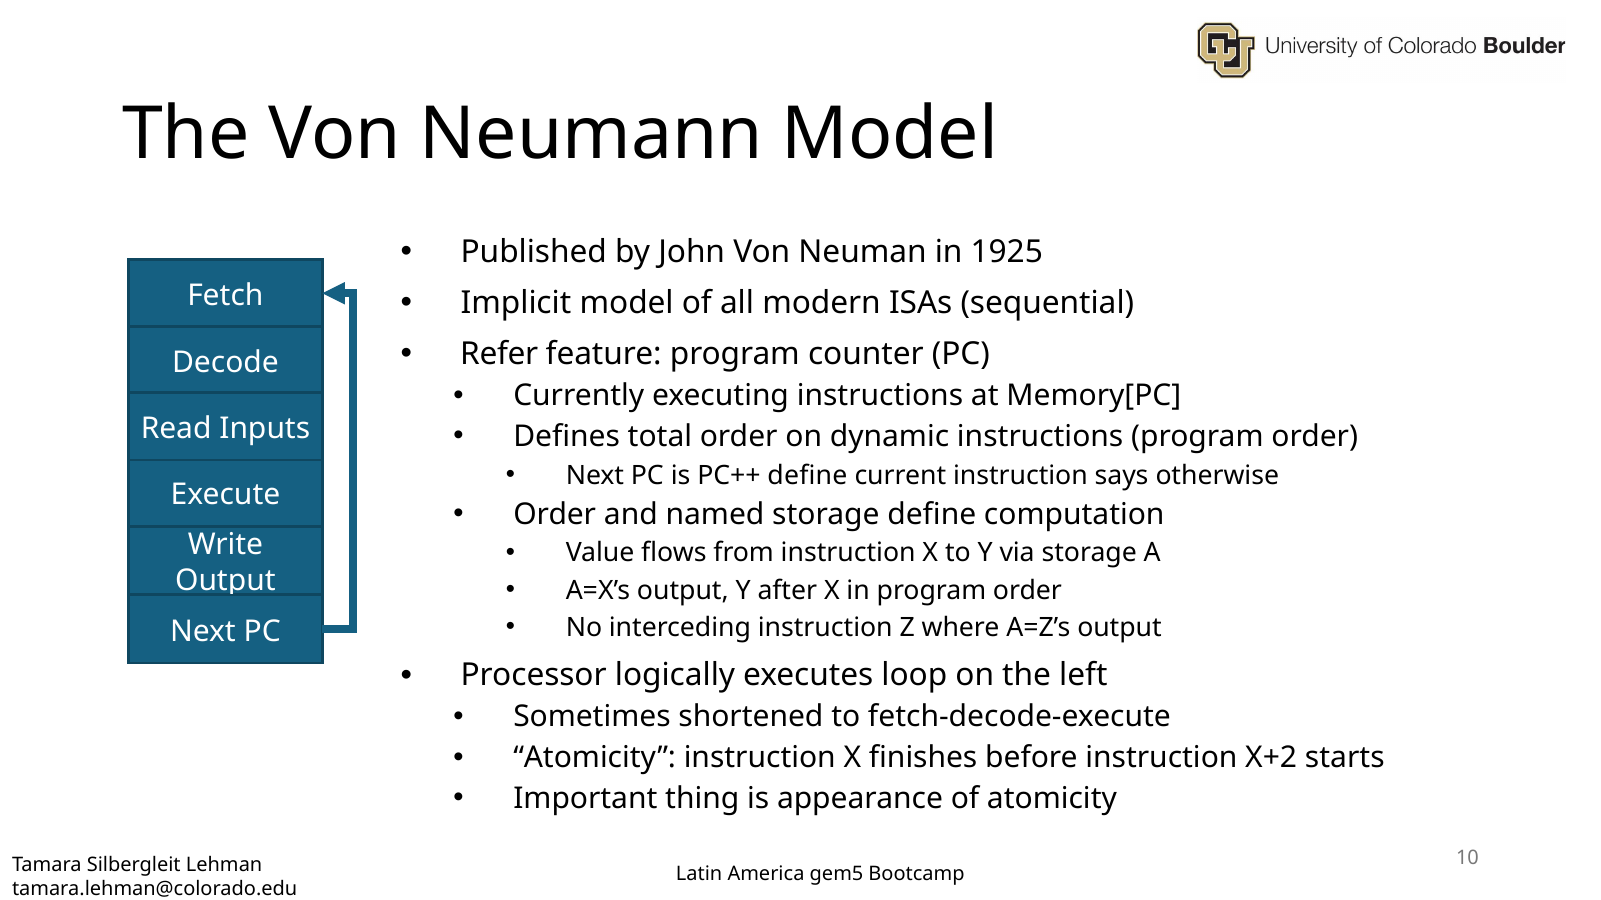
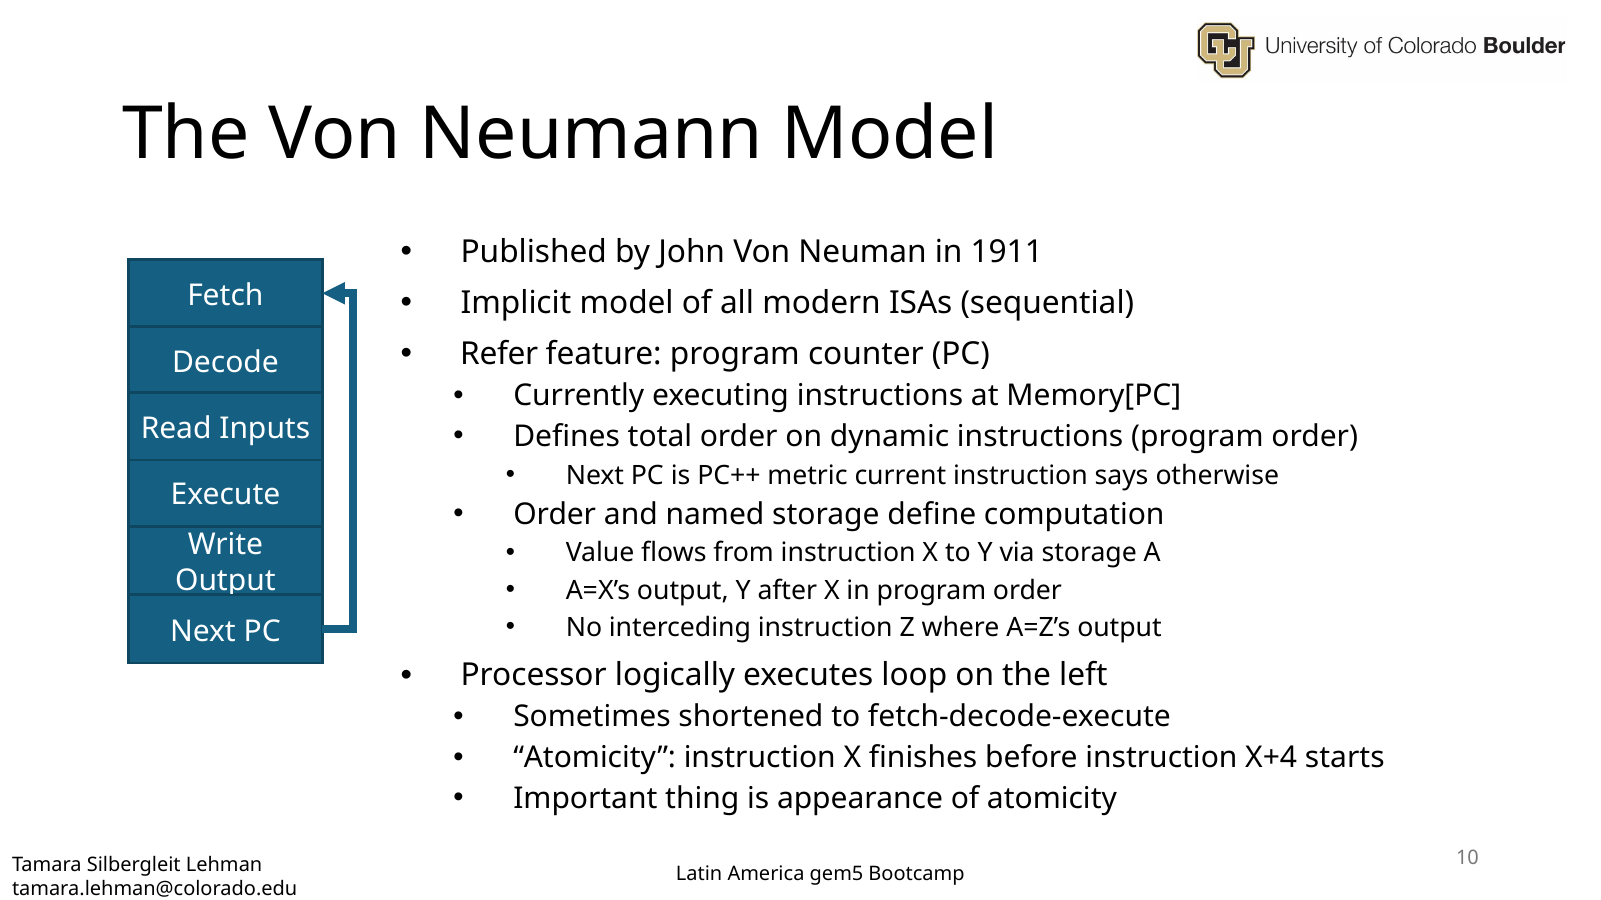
1925: 1925 -> 1911 (1007, 252)
PC++ define: define -> metric (808, 476)
X+2: X+2 -> X+4 (1271, 758)
